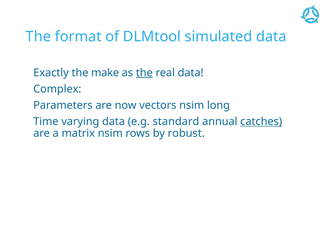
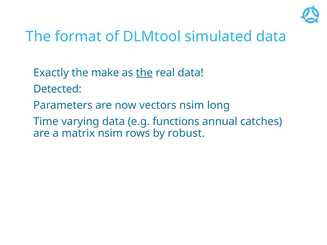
Complex: Complex -> Detected (57, 89)
standard: standard -> functions (176, 122)
catches underline: present -> none (261, 122)
